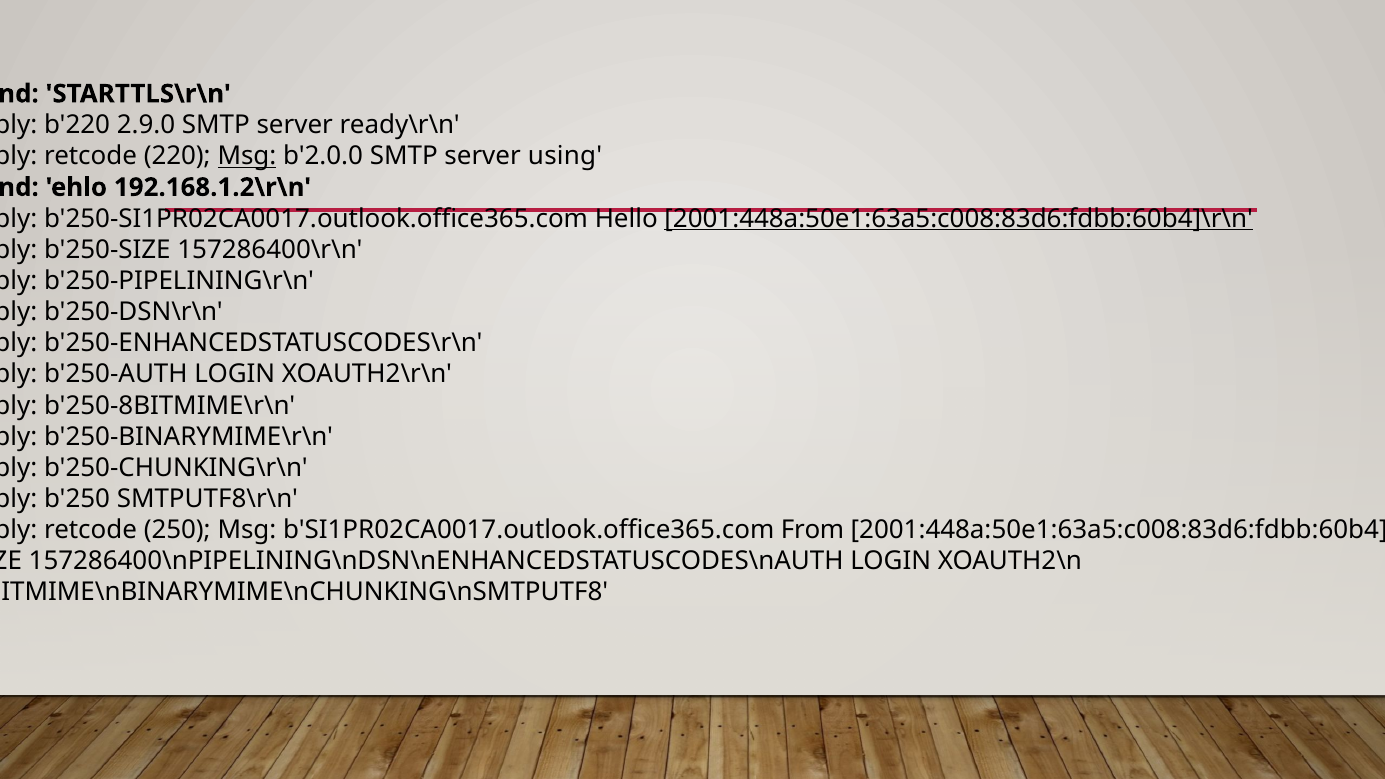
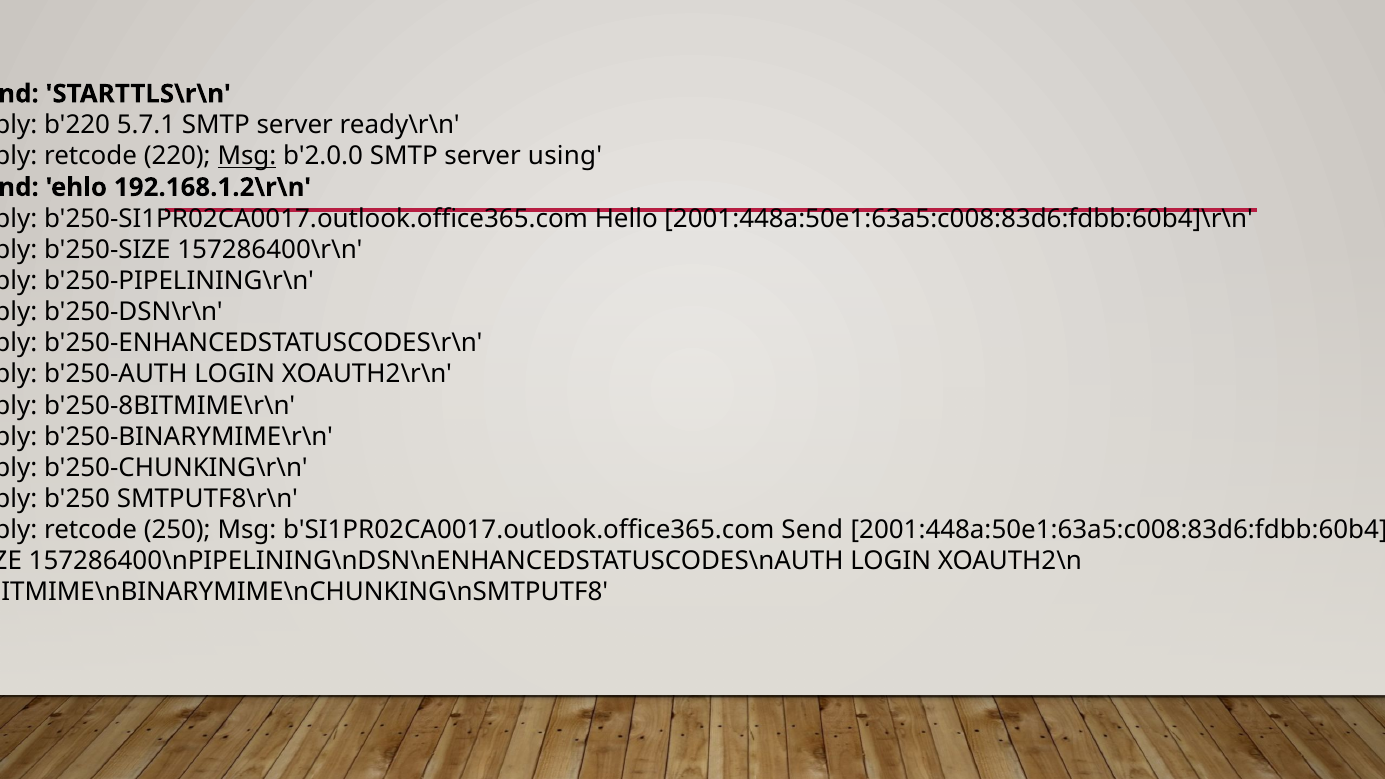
2.9.0: 2.9.0 -> 5.7.1 (146, 125)
2001:448a:50e1:63a5:c008:83d6:fdbb:60b4]\r\n underline: present -> none (959, 219)
b'SI1PR02CA0017.outlook.office365.com From: From -> Send (812, 530)
